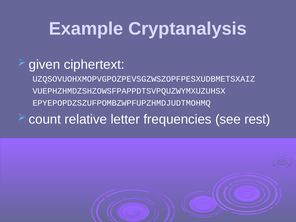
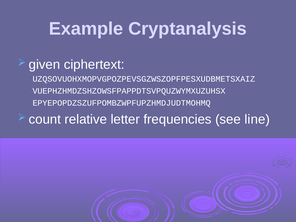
rest: rest -> line (257, 119)
